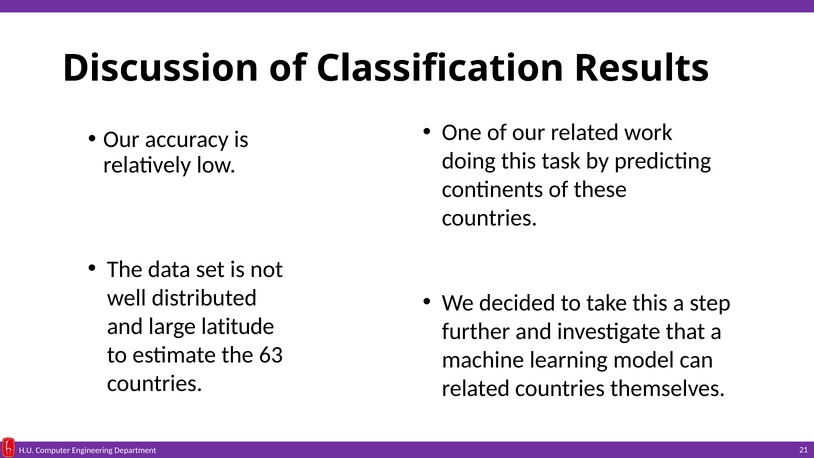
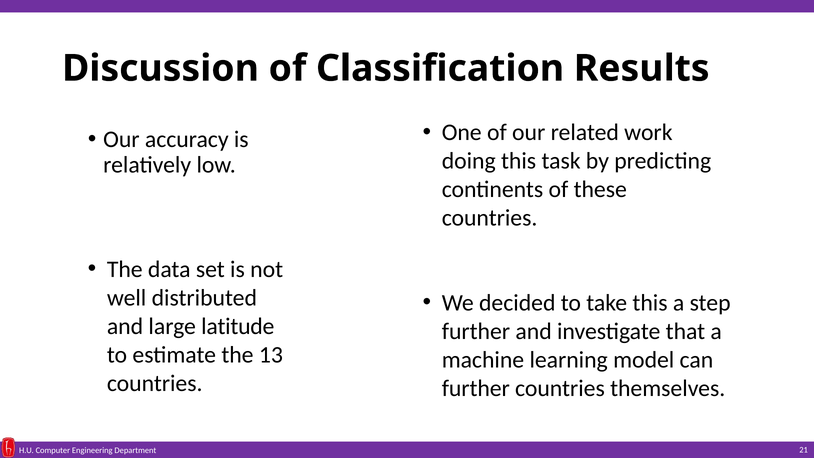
63: 63 -> 13 (271, 355)
related: related -> further (476, 388)
